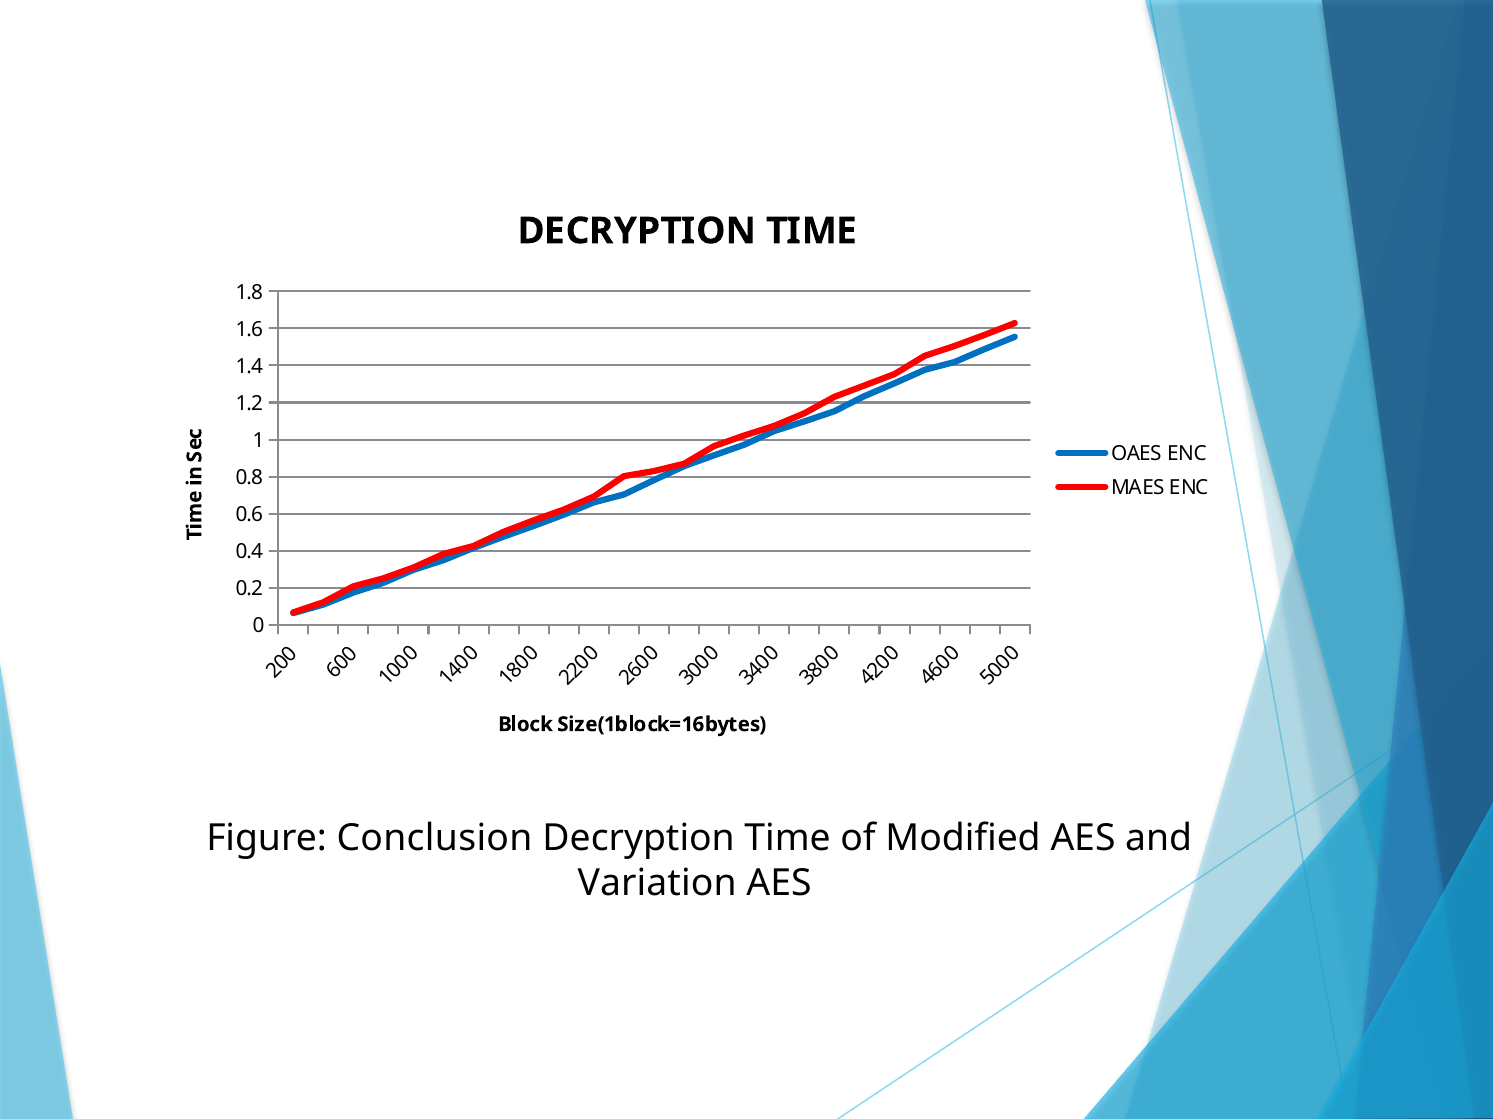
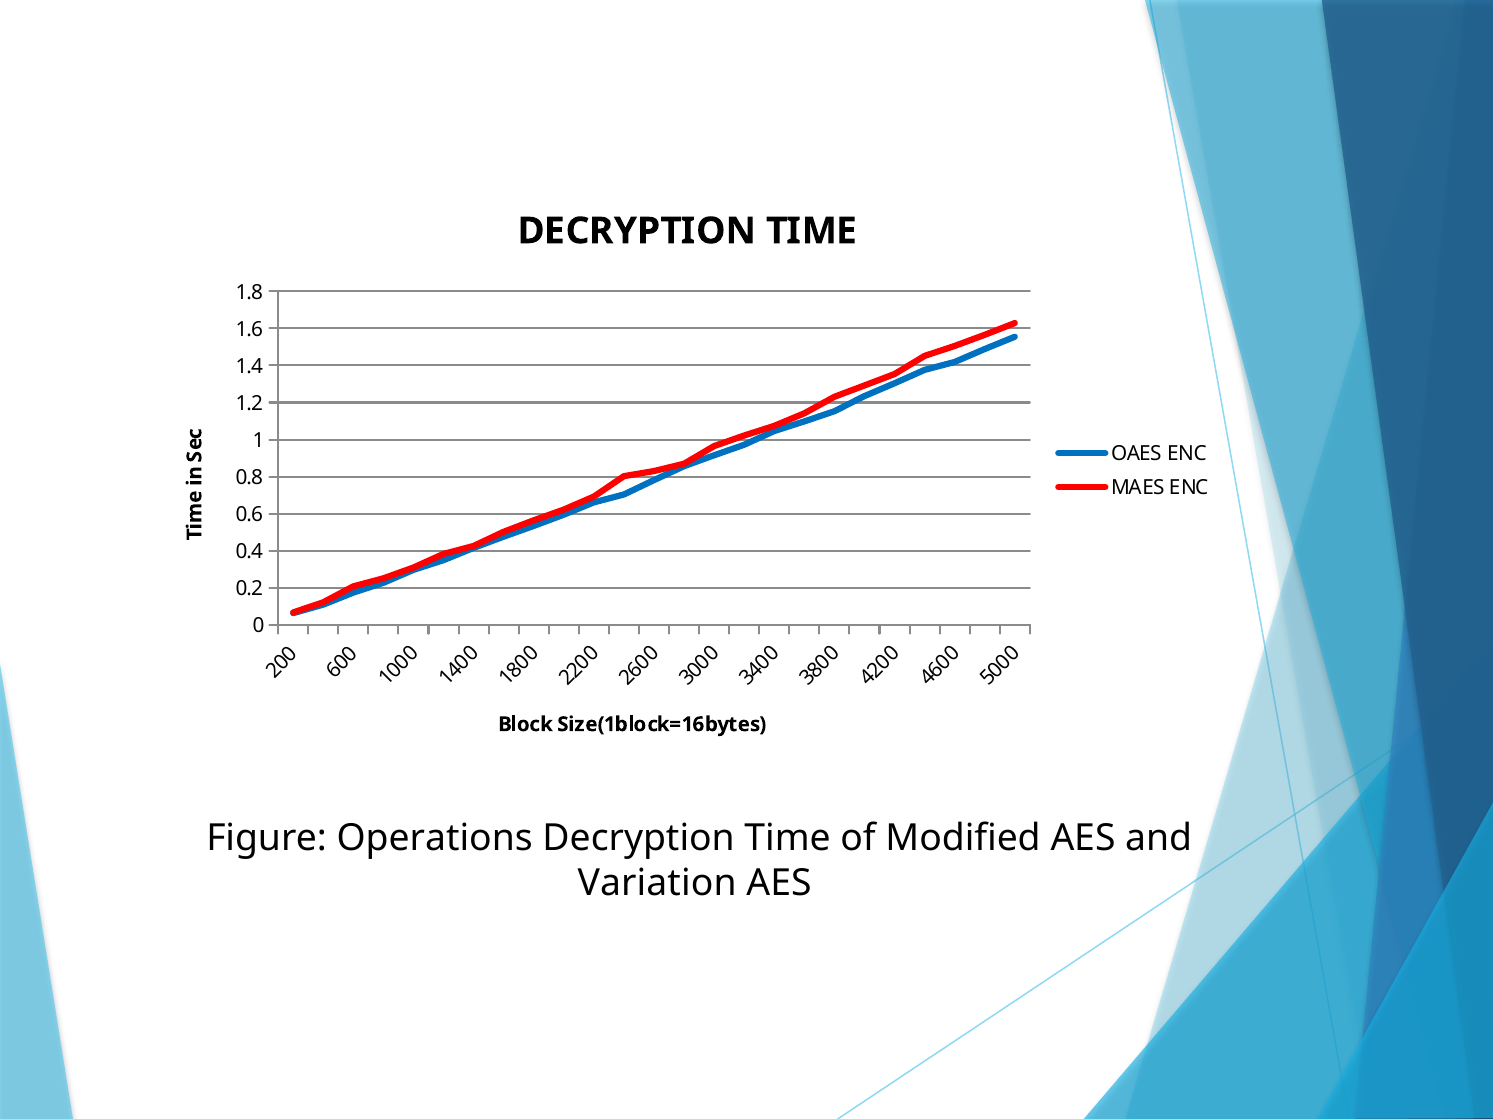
Conclusion: Conclusion -> Operations (435, 839)
